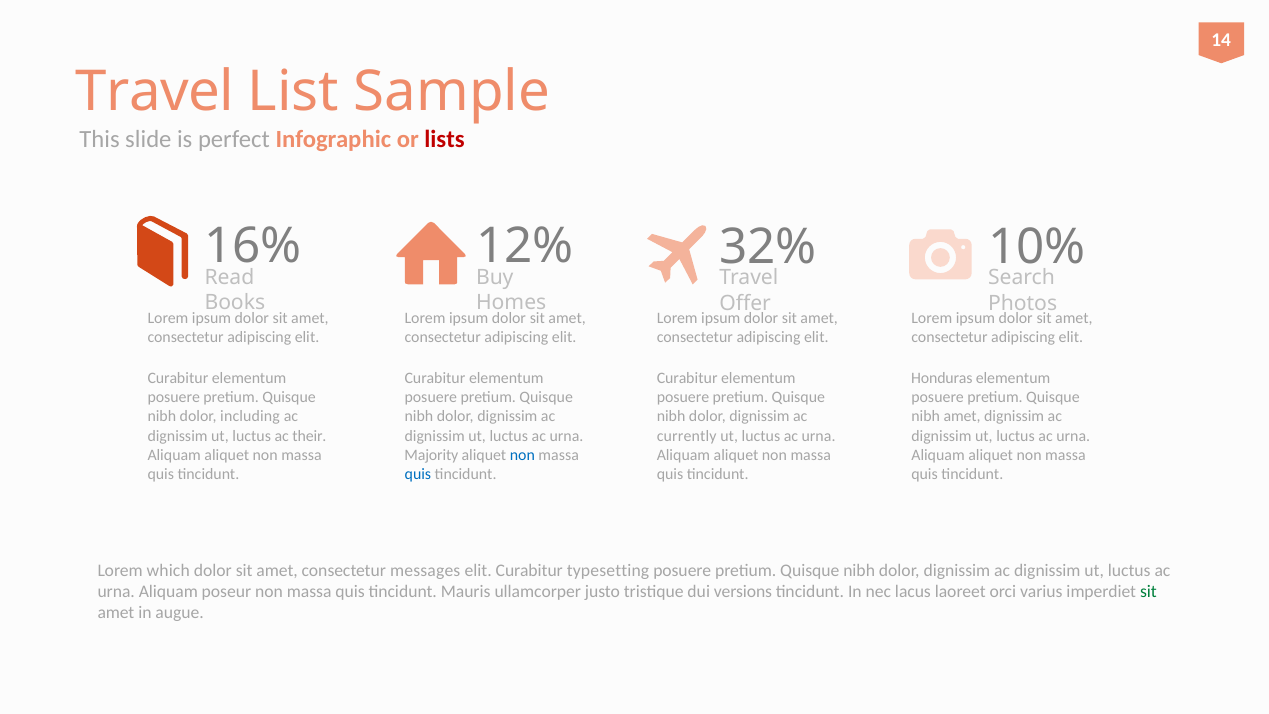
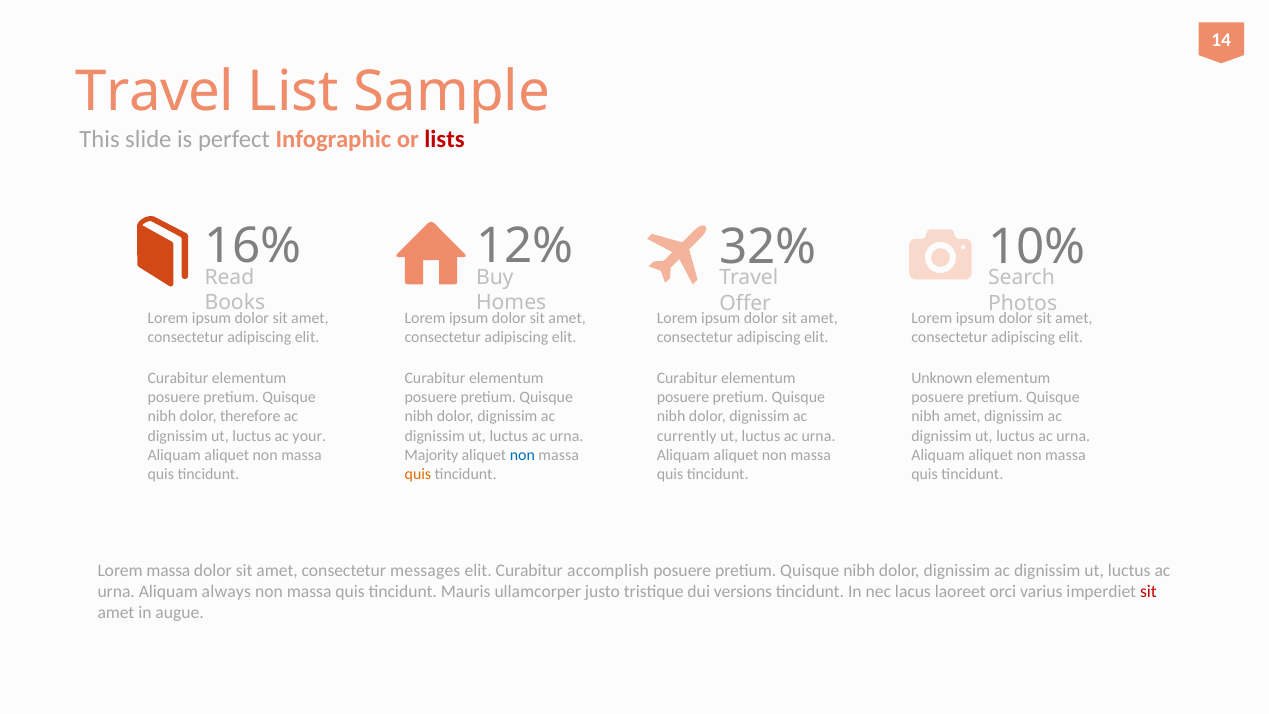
Honduras: Honduras -> Unknown (942, 378)
including: including -> therefore (250, 417)
their: their -> your (309, 436)
quis colour: blue -> orange (418, 474)
Lorem which: which -> massa (168, 570)
typesetting: typesetting -> accomplish (608, 570)
poseur: poseur -> always (226, 591)
sit colour: green -> red (1148, 591)
